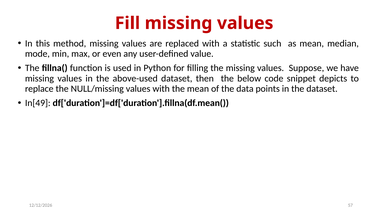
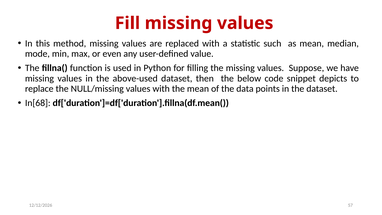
In[49: In[49 -> In[68 (38, 103)
